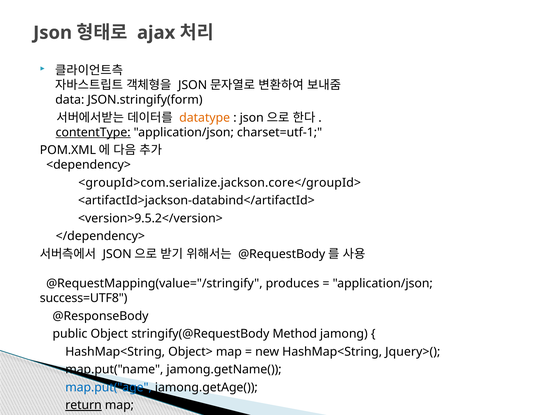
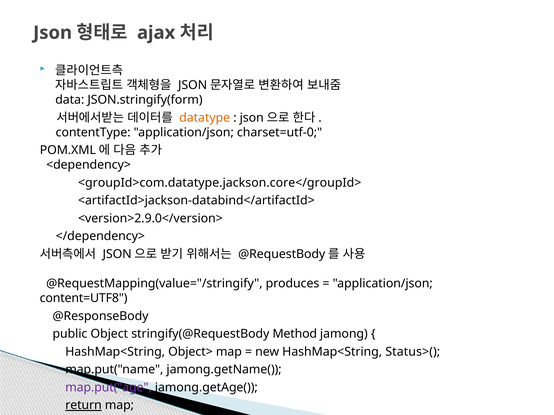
contentType underline: present -> none (93, 133)
charset=utf-1: charset=utf-1 -> charset=utf-0 (280, 133)
<groupId>com.serialize.jackson.core</groupId>: <groupId>com.serialize.jackson.core</groupId> -> <groupId>com.datatype.jackson.core</groupId> (220, 183)
<version>9.5.2</version>: <version>9.5.2</version> -> <version>2.9.0</version> (150, 219)
success=UTF8: success=UTF8 -> content=UTF8 (84, 299)
Jquery>(: Jquery>( -> Status>( (413, 352)
map.put("age colour: blue -> purple (109, 388)
